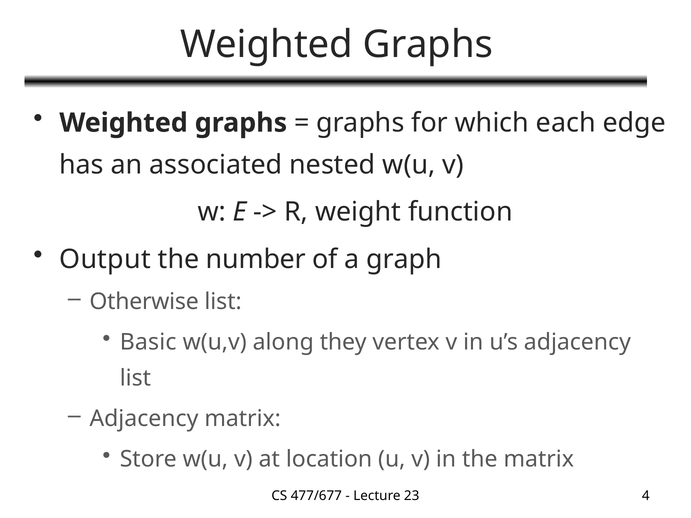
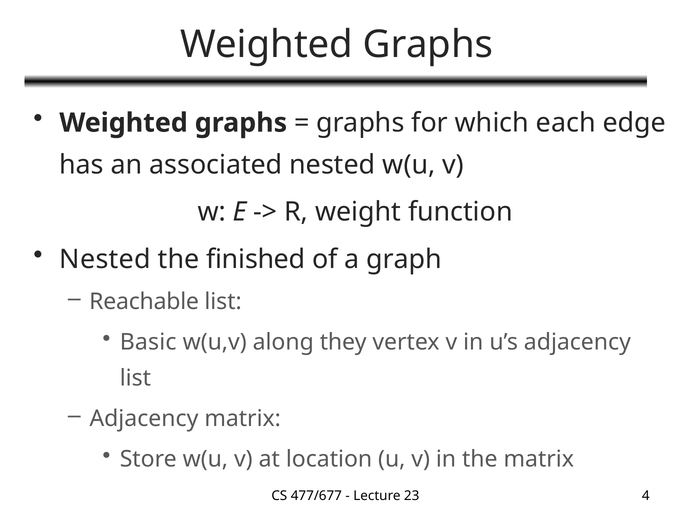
Output: Output -> Nested (105, 259)
number: number -> finished (256, 259)
Otherwise: Otherwise -> Reachable (144, 302)
